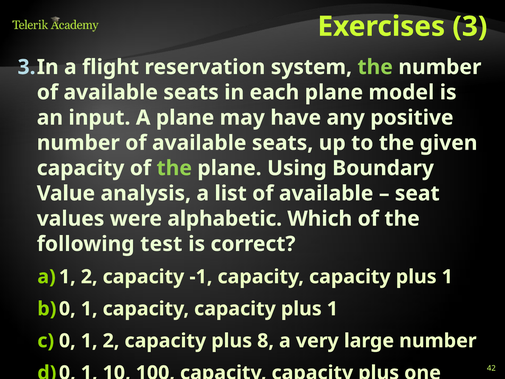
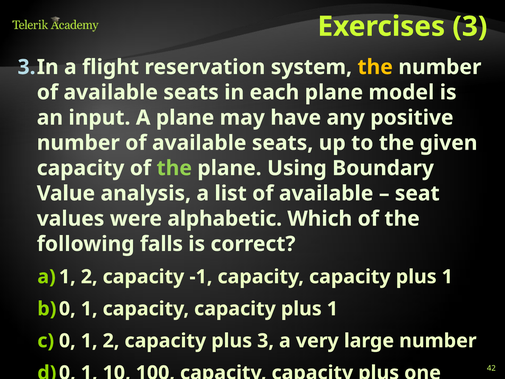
the colour: light green -> yellow (375, 67)
test: test -> falls (161, 244)
plus 8: 8 -> 3 (266, 341)
